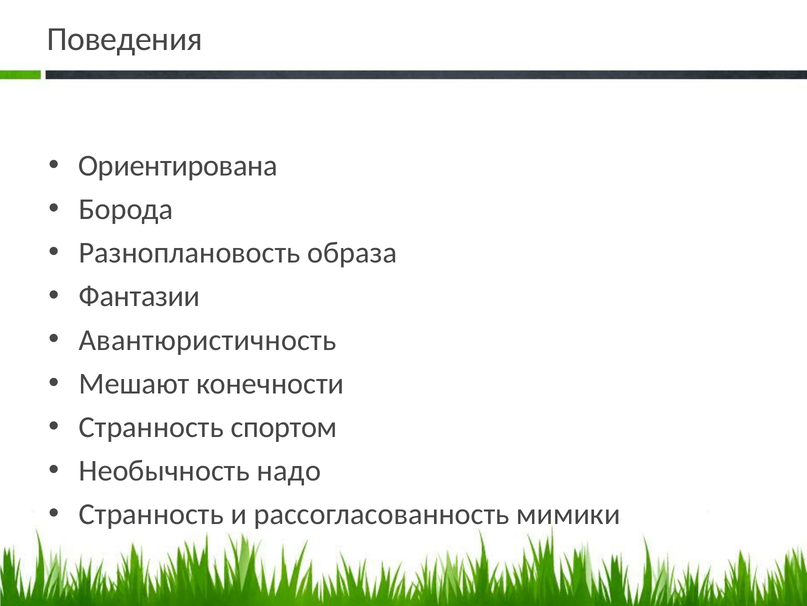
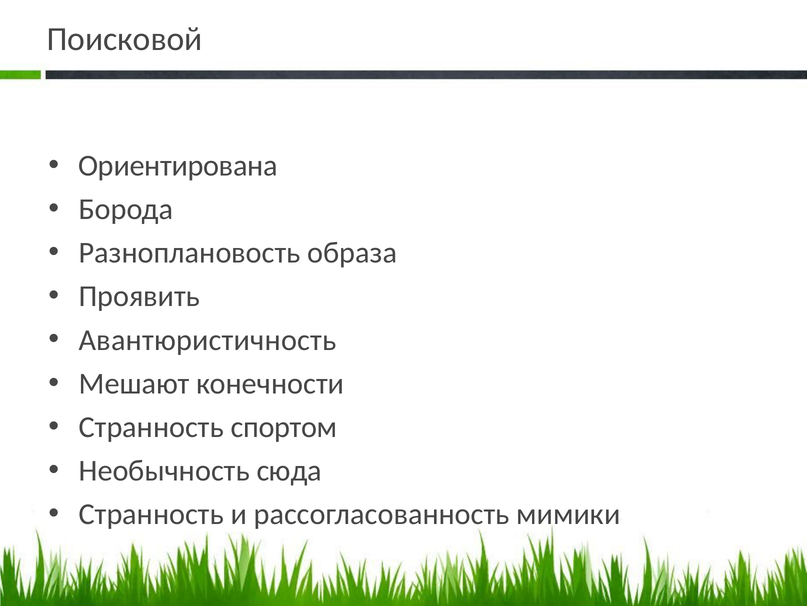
Поведения: Поведения -> Поисковой (125, 39)
Фантазии: Фантазии -> Проявить (139, 296)
надо: надо -> сюда (289, 470)
